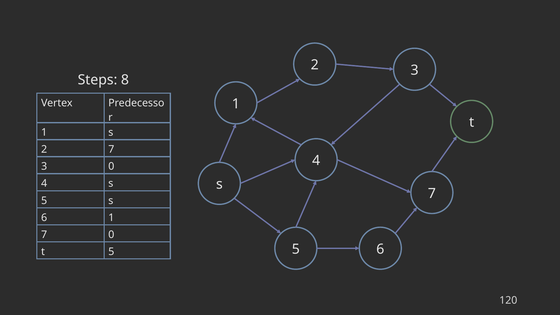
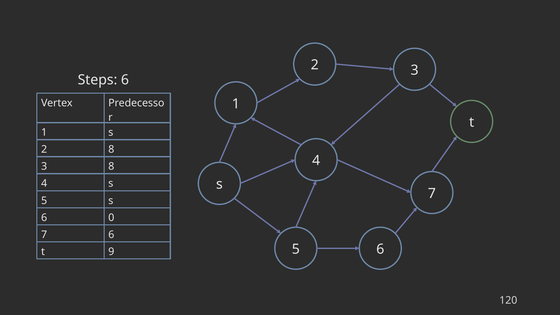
Steps 8: 8 -> 6 (125, 80)
2 7: 7 -> 8 (111, 149)
3 0: 0 -> 8 (111, 167)
6 1: 1 -> 0 (111, 218)
7 0: 0 -> 6 (111, 235)
t 5: 5 -> 9 (111, 252)
